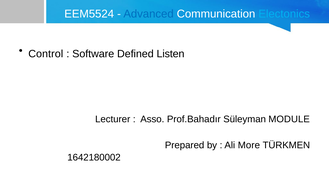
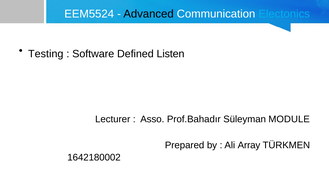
Advanced colour: blue -> black (149, 14)
Control: Control -> Testing (46, 54)
More: More -> Array (249, 145)
